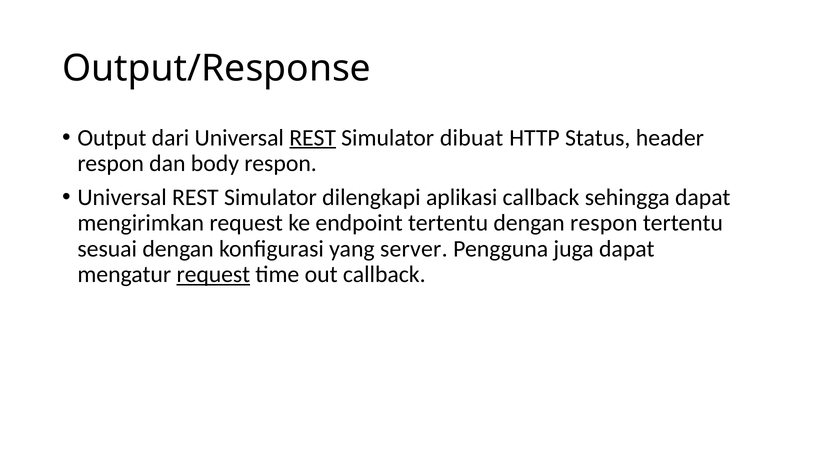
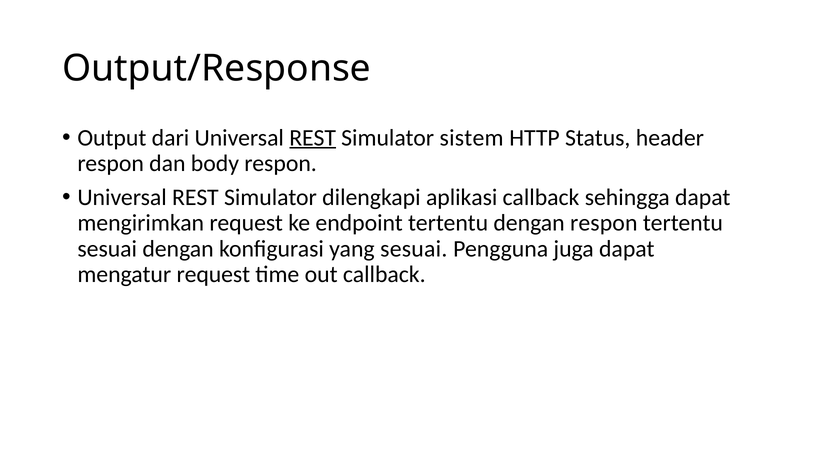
dibuat: dibuat -> sistem (472, 138)
yang server: server -> sesuai (414, 249)
request underline: present -> none (213, 275)
